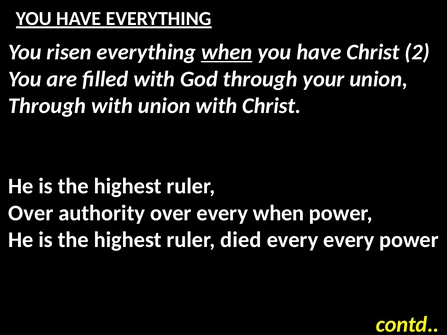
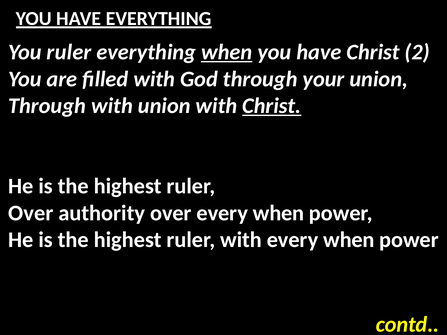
You risen: risen -> ruler (69, 52)
Christ underline: none -> present (272, 106)
ruler died: died -> with (241, 240)
every: every -> when (349, 240)
